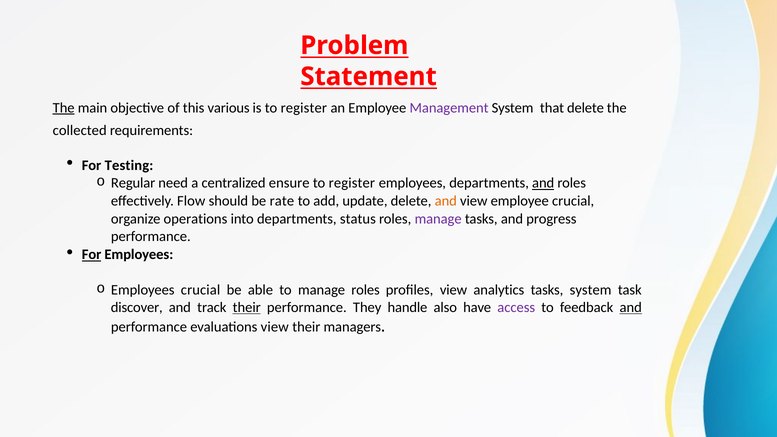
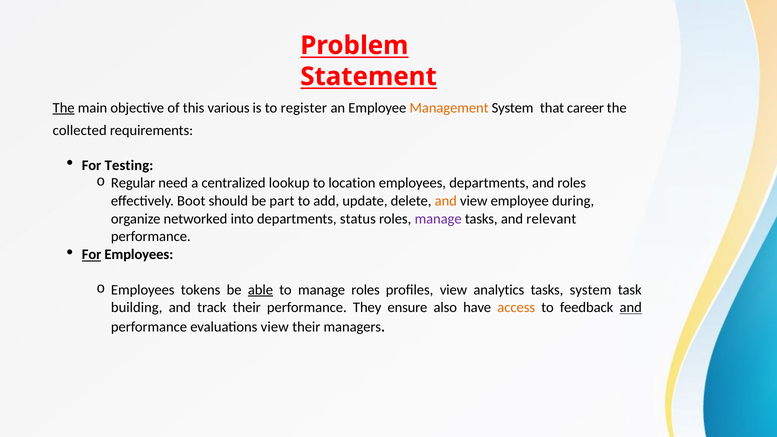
Management colour: purple -> orange (449, 108)
that delete: delete -> career (586, 108)
ensure: ensure -> lookup (289, 183)
register: register -> location (352, 183)
and underline: present -> none (543, 183)
Flow: Flow -> Boot (191, 201)
rate: rate -> part (282, 201)
employee crucial: crucial -> during (573, 201)
operations: operations -> networked (195, 219)
progress: progress -> relevant (551, 219)
Employees crucial: crucial -> tokens (201, 290)
able underline: none -> present (260, 290)
discover: discover -> building (137, 308)
their underline: present -> none (247, 308)
handle: handle -> ensure (407, 308)
access colour: purple -> orange (516, 308)
